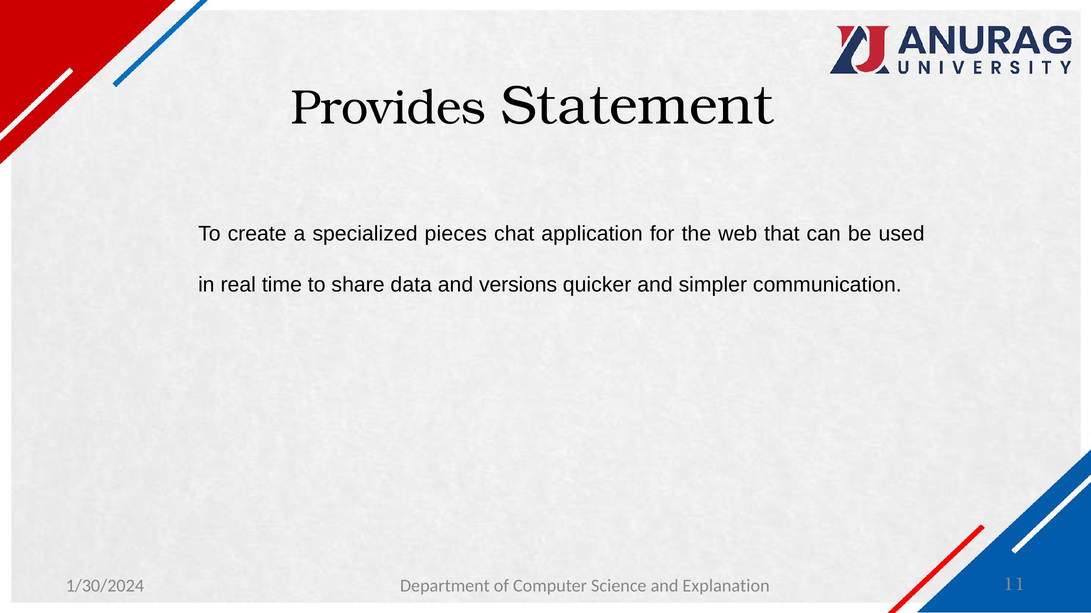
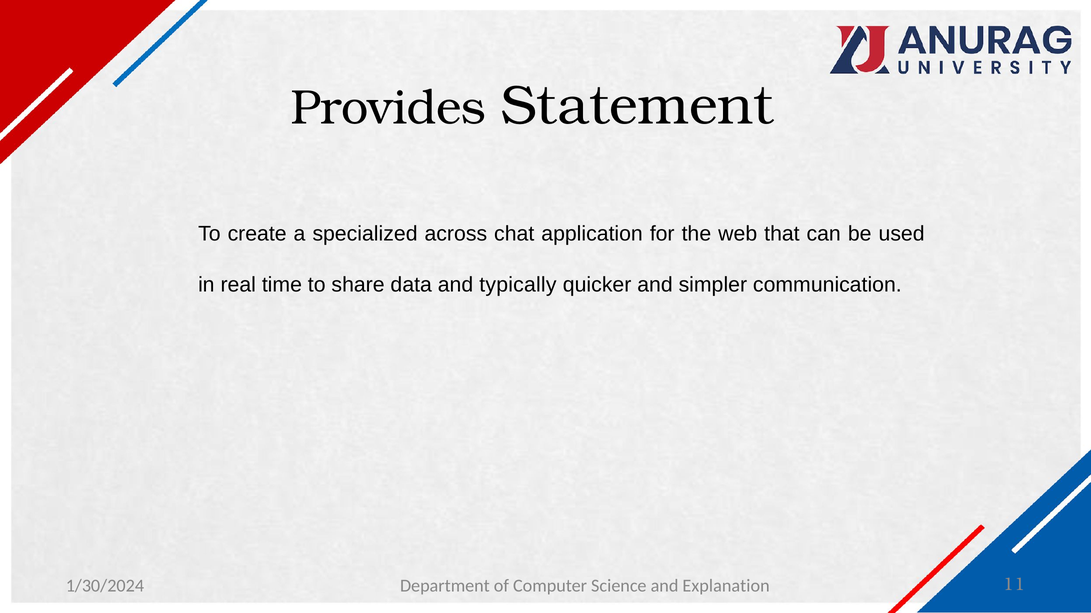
pieces: pieces -> across (456, 234)
versions: versions -> typically (518, 285)
